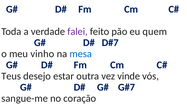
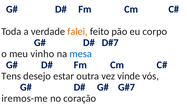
falei colour: purple -> orange (78, 32)
quem: quem -> corpo (155, 32)
Teus: Teus -> Tens (11, 76)
sangue-me: sangue-me -> iremos-me (25, 99)
